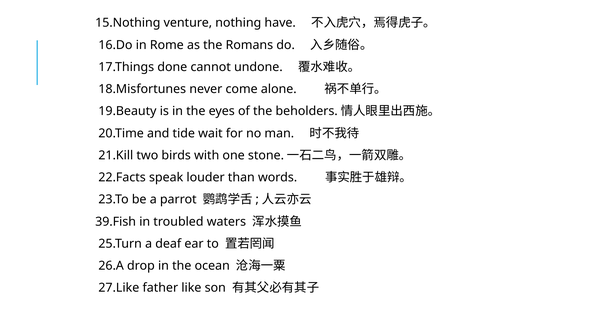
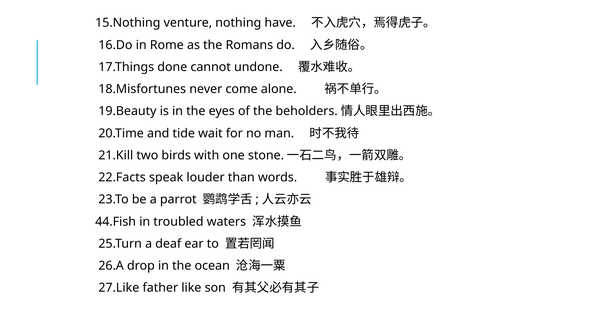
39.Fish: 39.Fish -> 44.Fish (116, 222)
